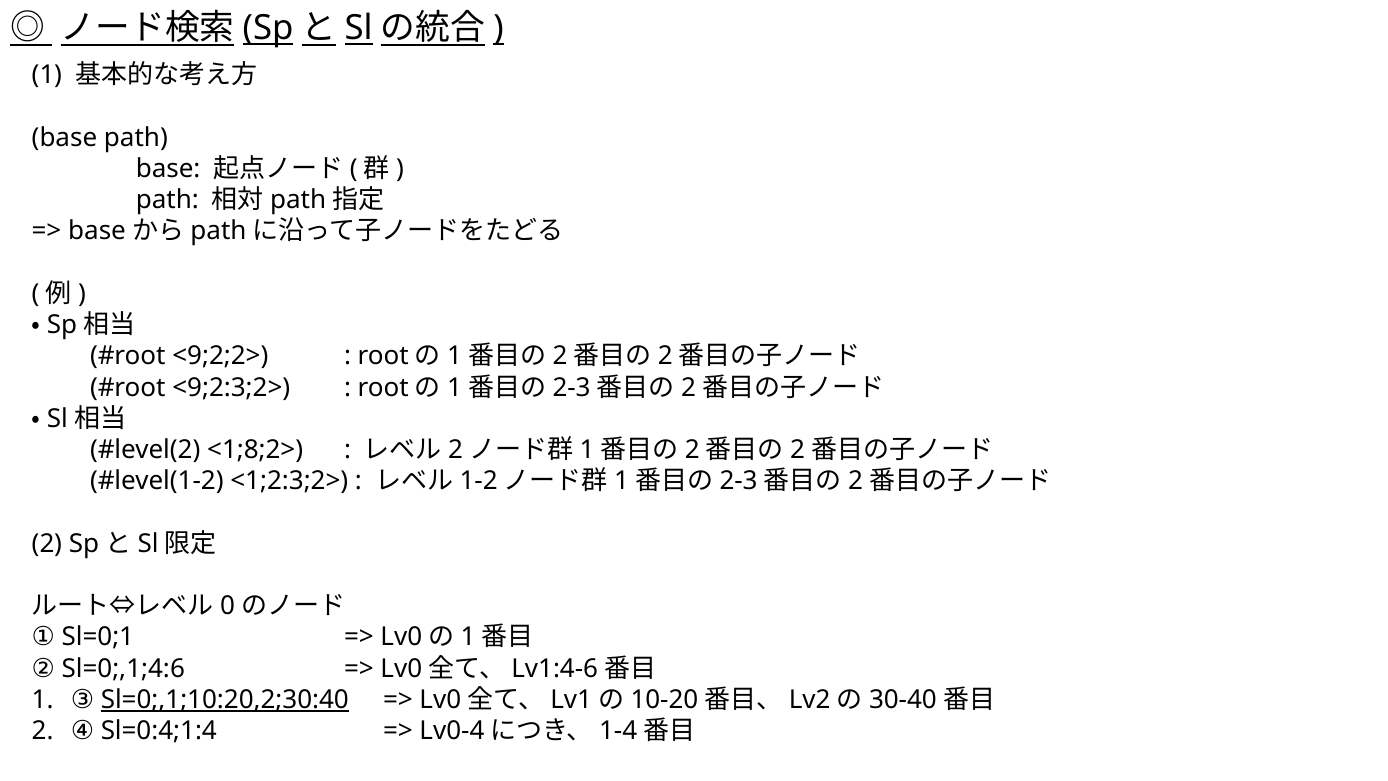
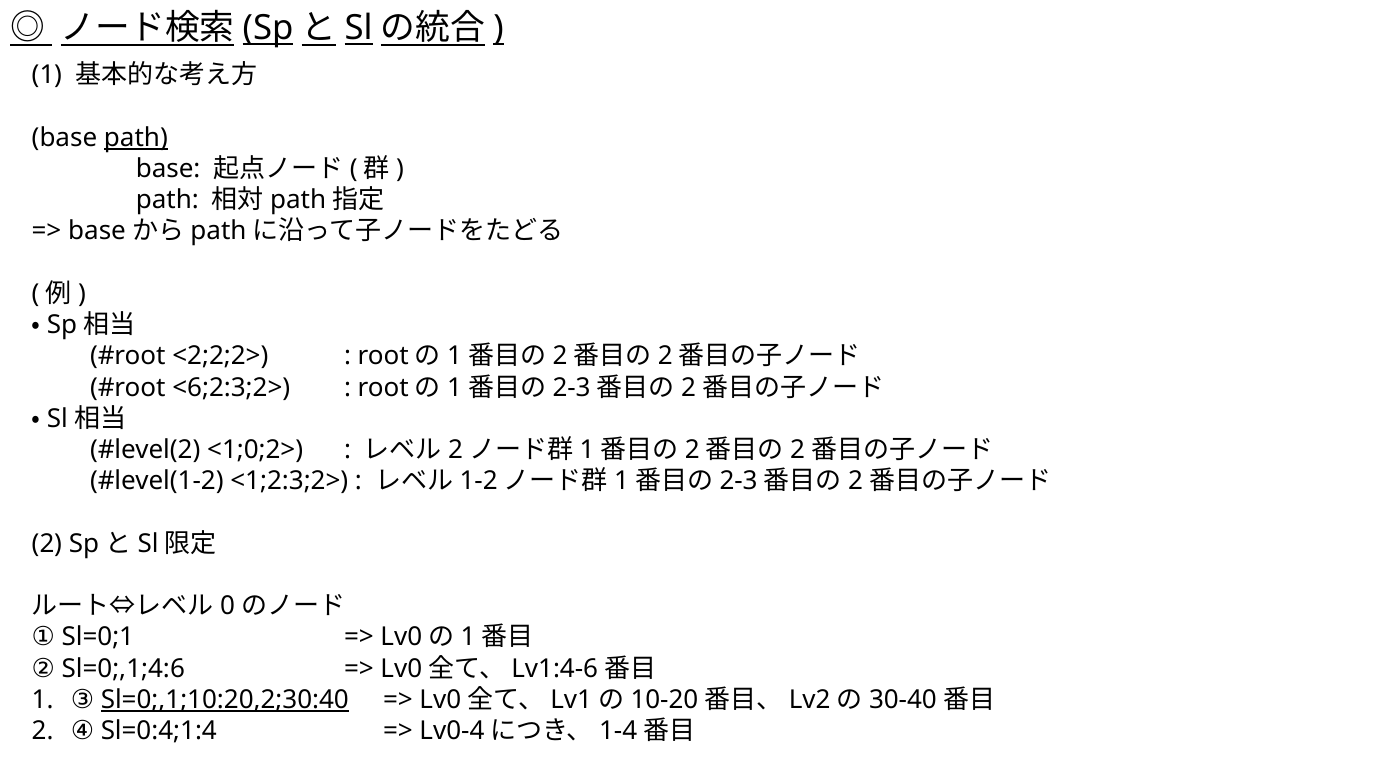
path underline: none -> present (136, 138)
<9;2;2>: <9;2;2> -> <2;2;2> (220, 356)
<9;2:3;2>: <9;2:3;2> -> <6;2:3;2> (231, 387)
<1;8;2>: <1;8;2> -> <1;0;2> (255, 450)
